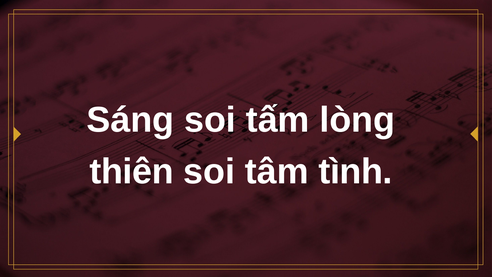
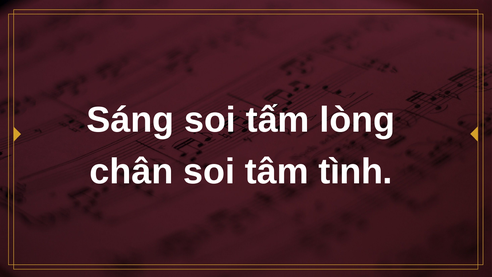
thiên: thiên -> chân (131, 172)
